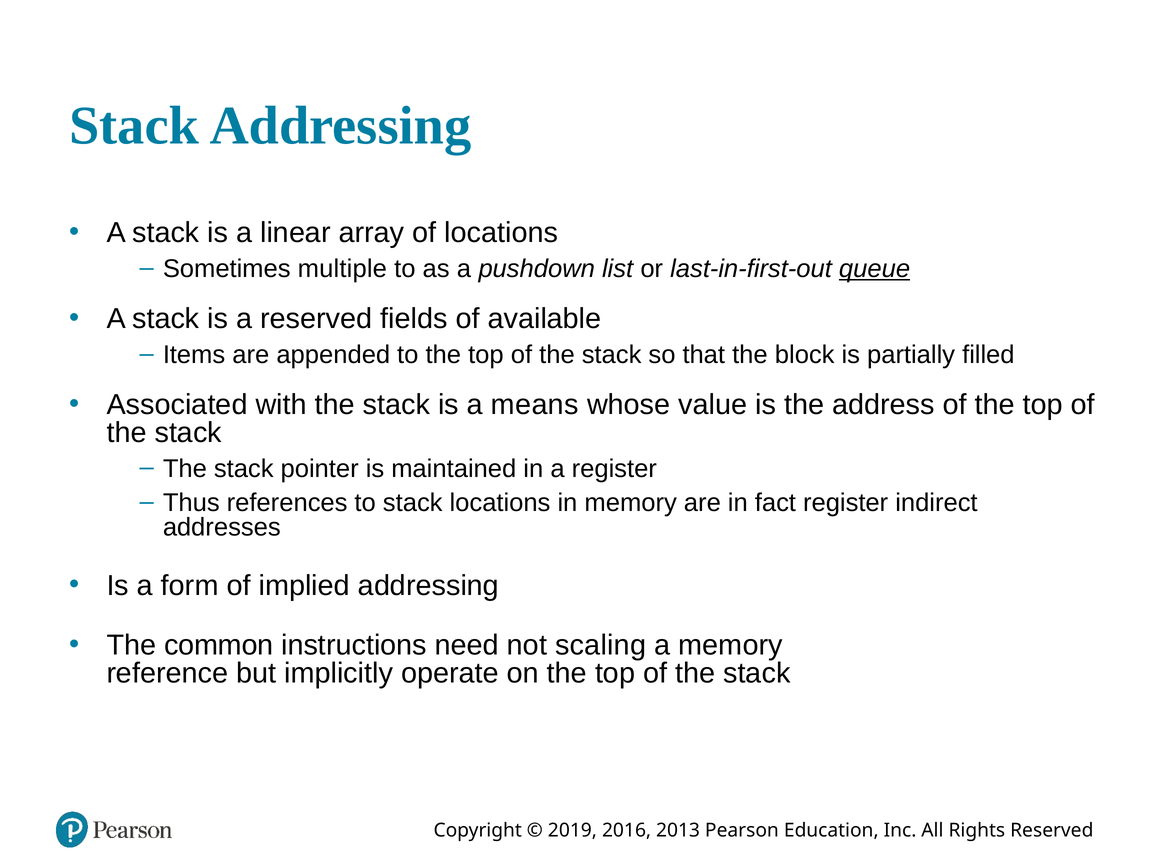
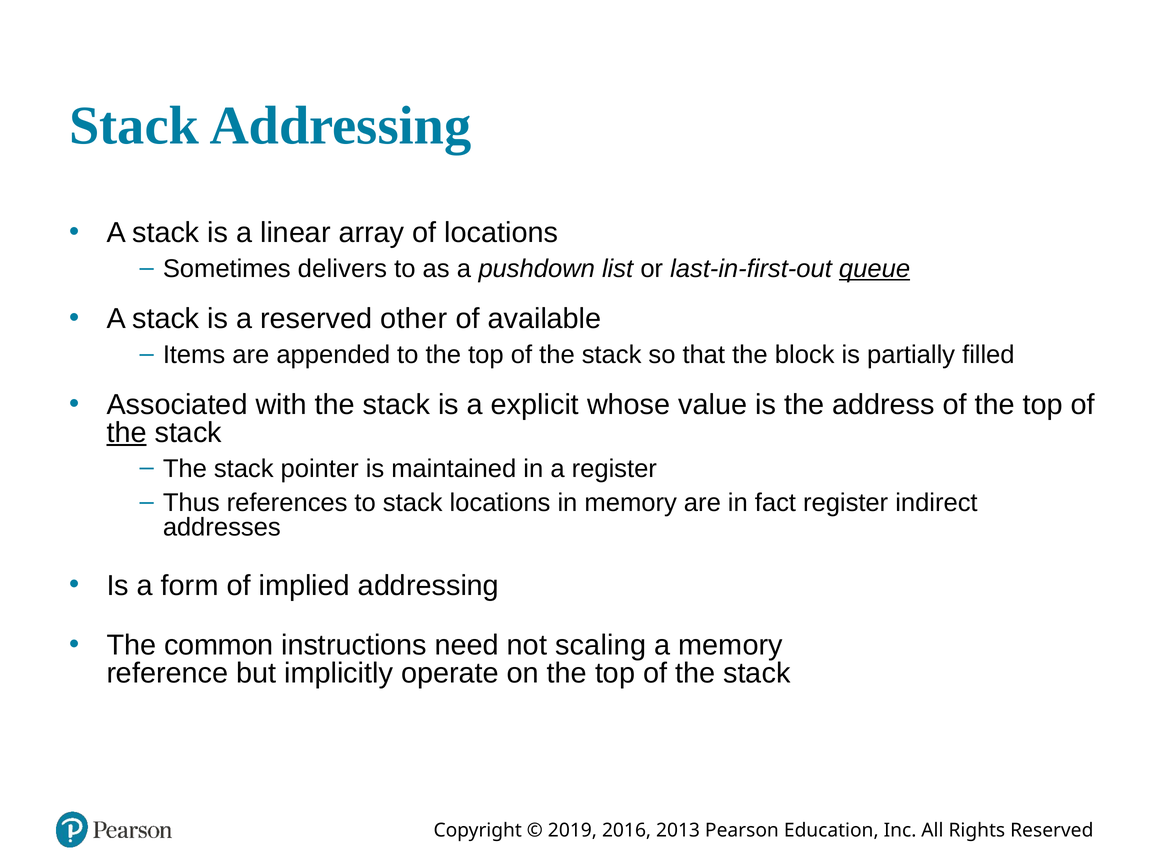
multiple: multiple -> delivers (342, 269)
fields: fields -> other (414, 319)
means: means -> explicit (535, 405)
the underline: none -> present (127, 432)
